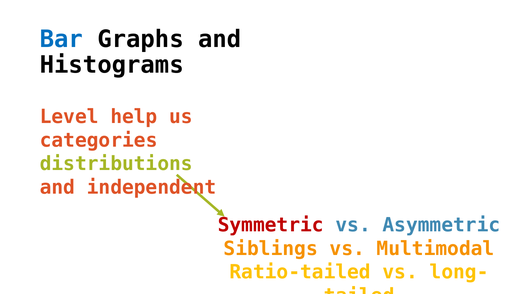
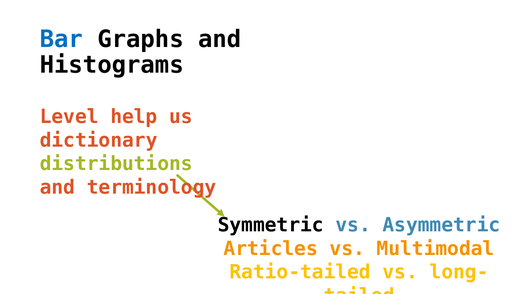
categories: categories -> dictionary (99, 140)
independent: independent -> terminology (152, 187)
Symmetric colour: red -> black (271, 225)
Siblings: Siblings -> Articles (271, 248)
